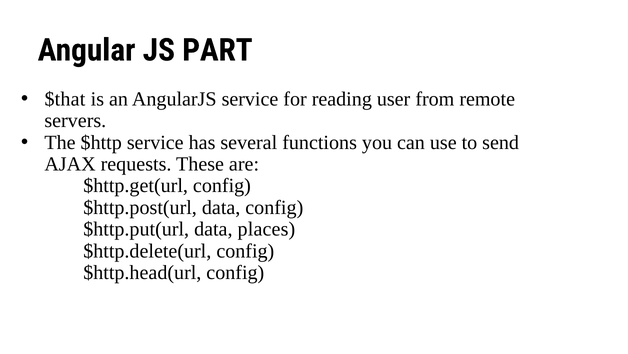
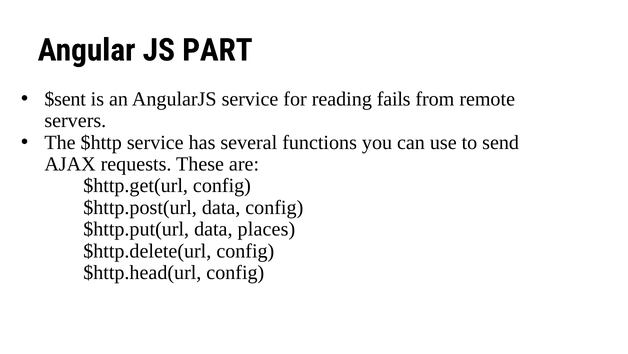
$that: $that -> $sent (65, 99)
user: user -> fails (394, 99)
